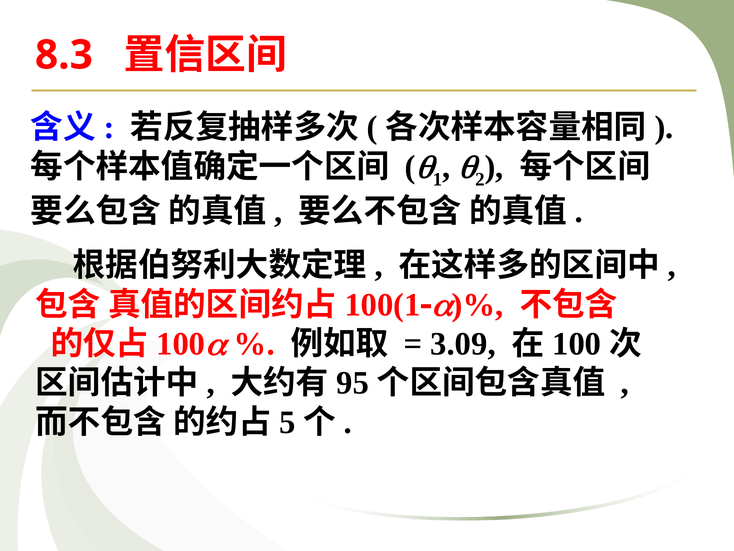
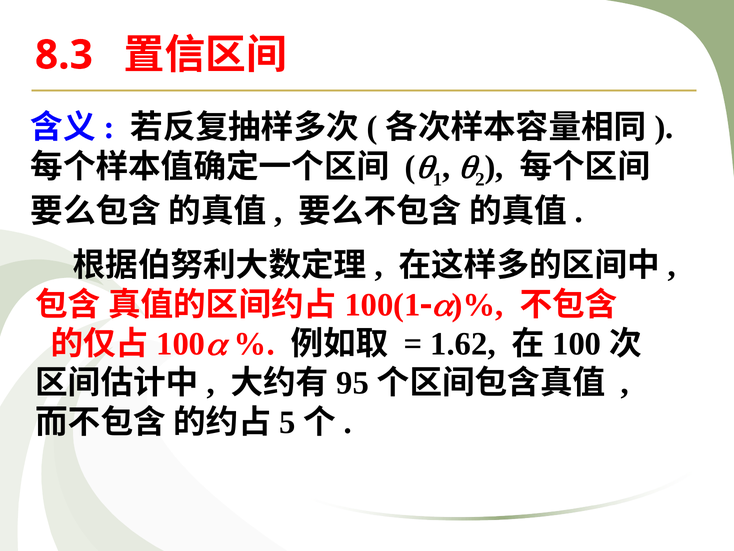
3.09: 3.09 -> 1.62 (463, 344)
